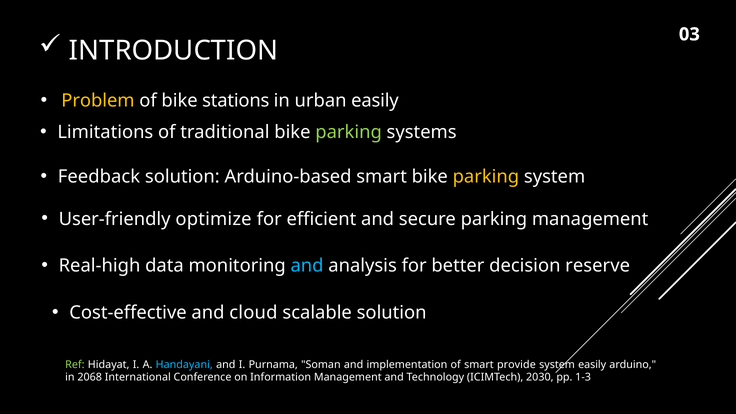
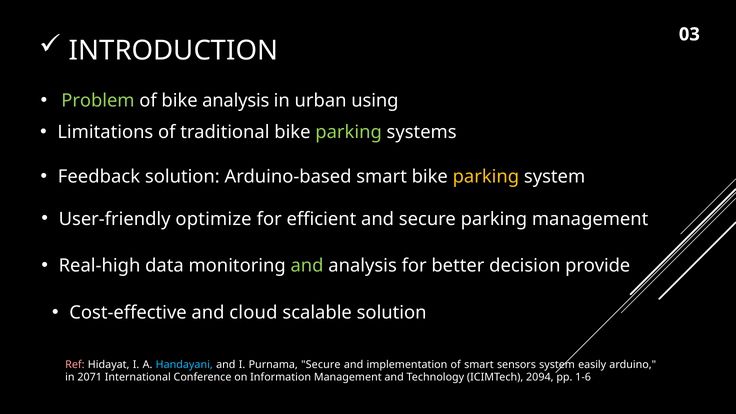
Problem colour: yellow -> light green (98, 100)
bike stations: stations -> analysis (236, 100)
urban easily: easily -> using (375, 100)
and colour: light blue -> light green (307, 265)
reserve: reserve -> provide (598, 265)
Ref colour: light green -> pink (75, 365)
Purnama Soman: Soman -> Secure (321, 365)
provide: provide -> sensors (516, 365)
2068: 2068 -> 2071 (90, 377)
2030: 2030 -> 2094 (540, 377)
1-3: 1-3 -> 1-6 (583, 377)
